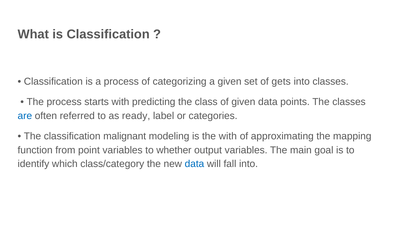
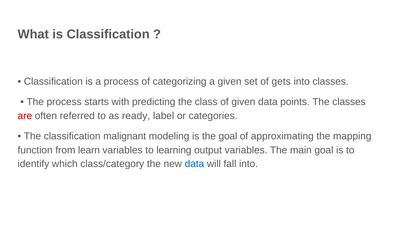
are colour: blue -> red (25, 116)
the with: with -> goal (228, 136)
point: point -> learn (89, 150)
whether: whether -> learning (174, 150)
